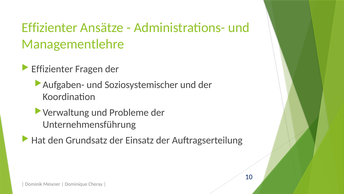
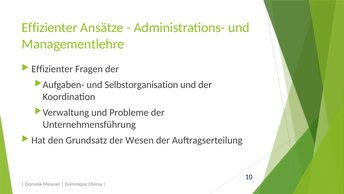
Soziosystemischer: Soziosystemischer -> Selbstorganisation (141, 85)
Einsatz: Einsatz -> Wesen (140, 140)
